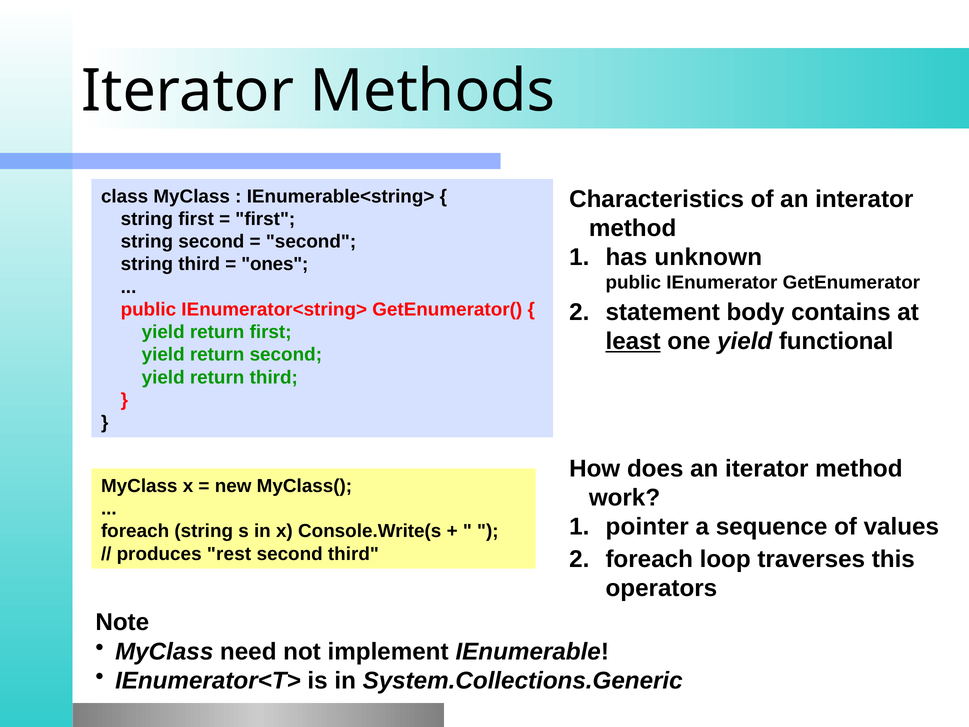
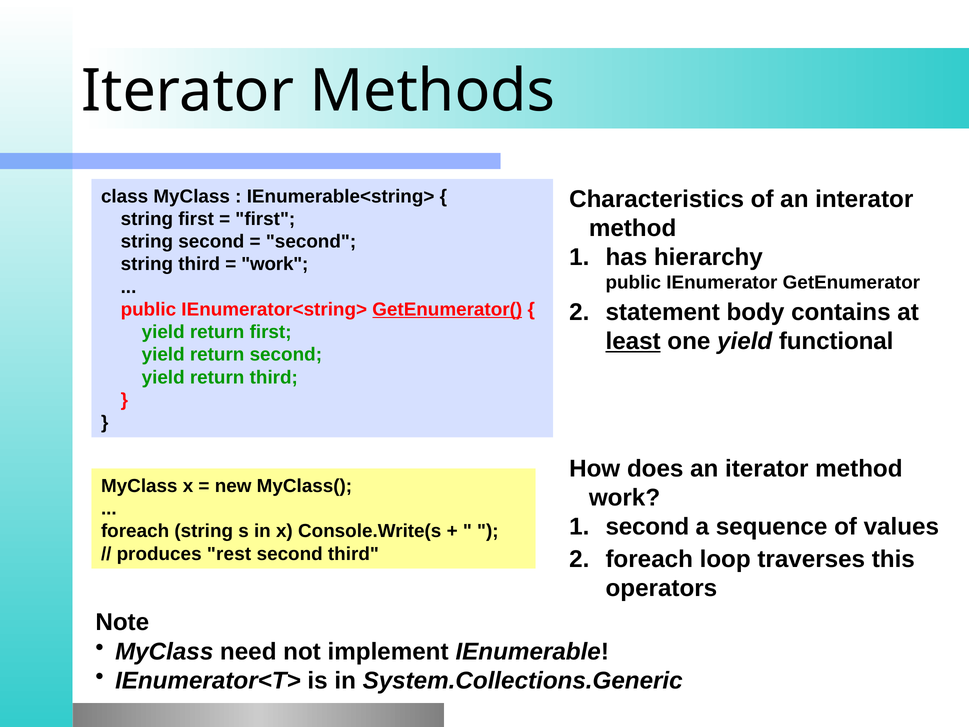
unknown: unknown -> hierarchy (708, 257)
ones: ones -> work (275, 264)
GetEnumerator( underline: none -> present (447, 309)
pointer: pointer -> second (647, 527)
